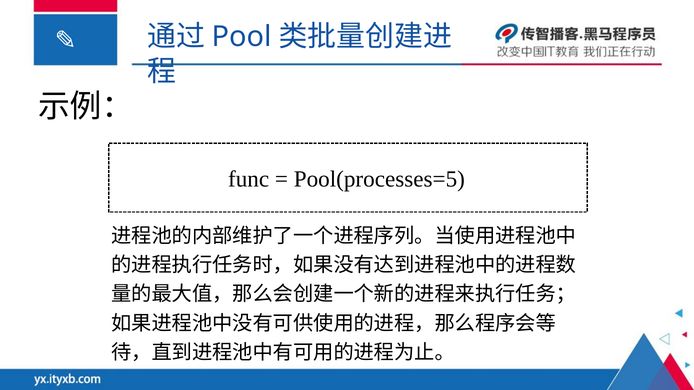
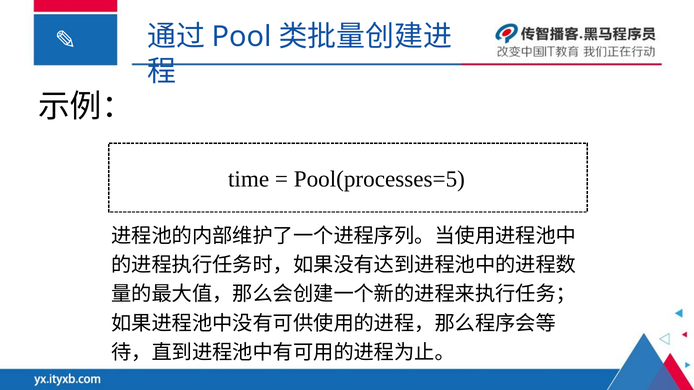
func: func -> time (249, 179)
